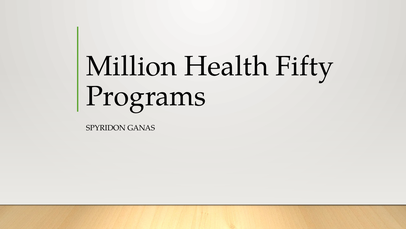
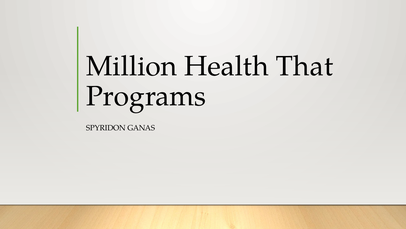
Fifty: Fifty -> That (305, 66)
